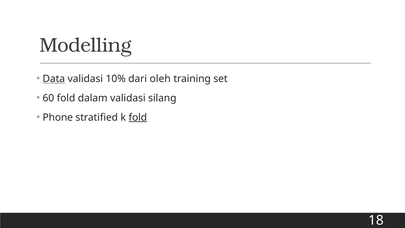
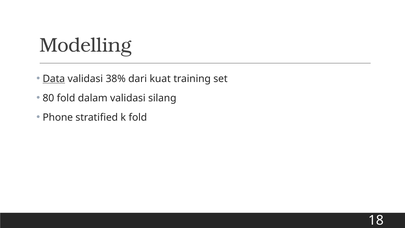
10%: 10% -> 38% (116, 79)
oleh: oleh -> kuat (160, 79)
60: 60 -> 80 (48, 98)
fold underline: present -> none (138, 117)
